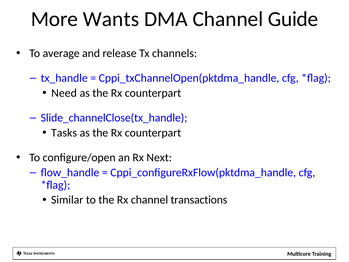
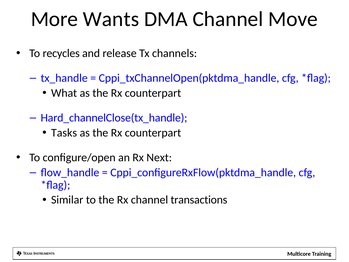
Guide: Guide -> Move (293, 19)
average: average -> recycles (61, 53)
Need: Need -> What (64, 93)
Slide_channelClose(tx_handle: Slide_channelClose(tx_handle -> Hard_channelClose(tx_handle (114, 118)
